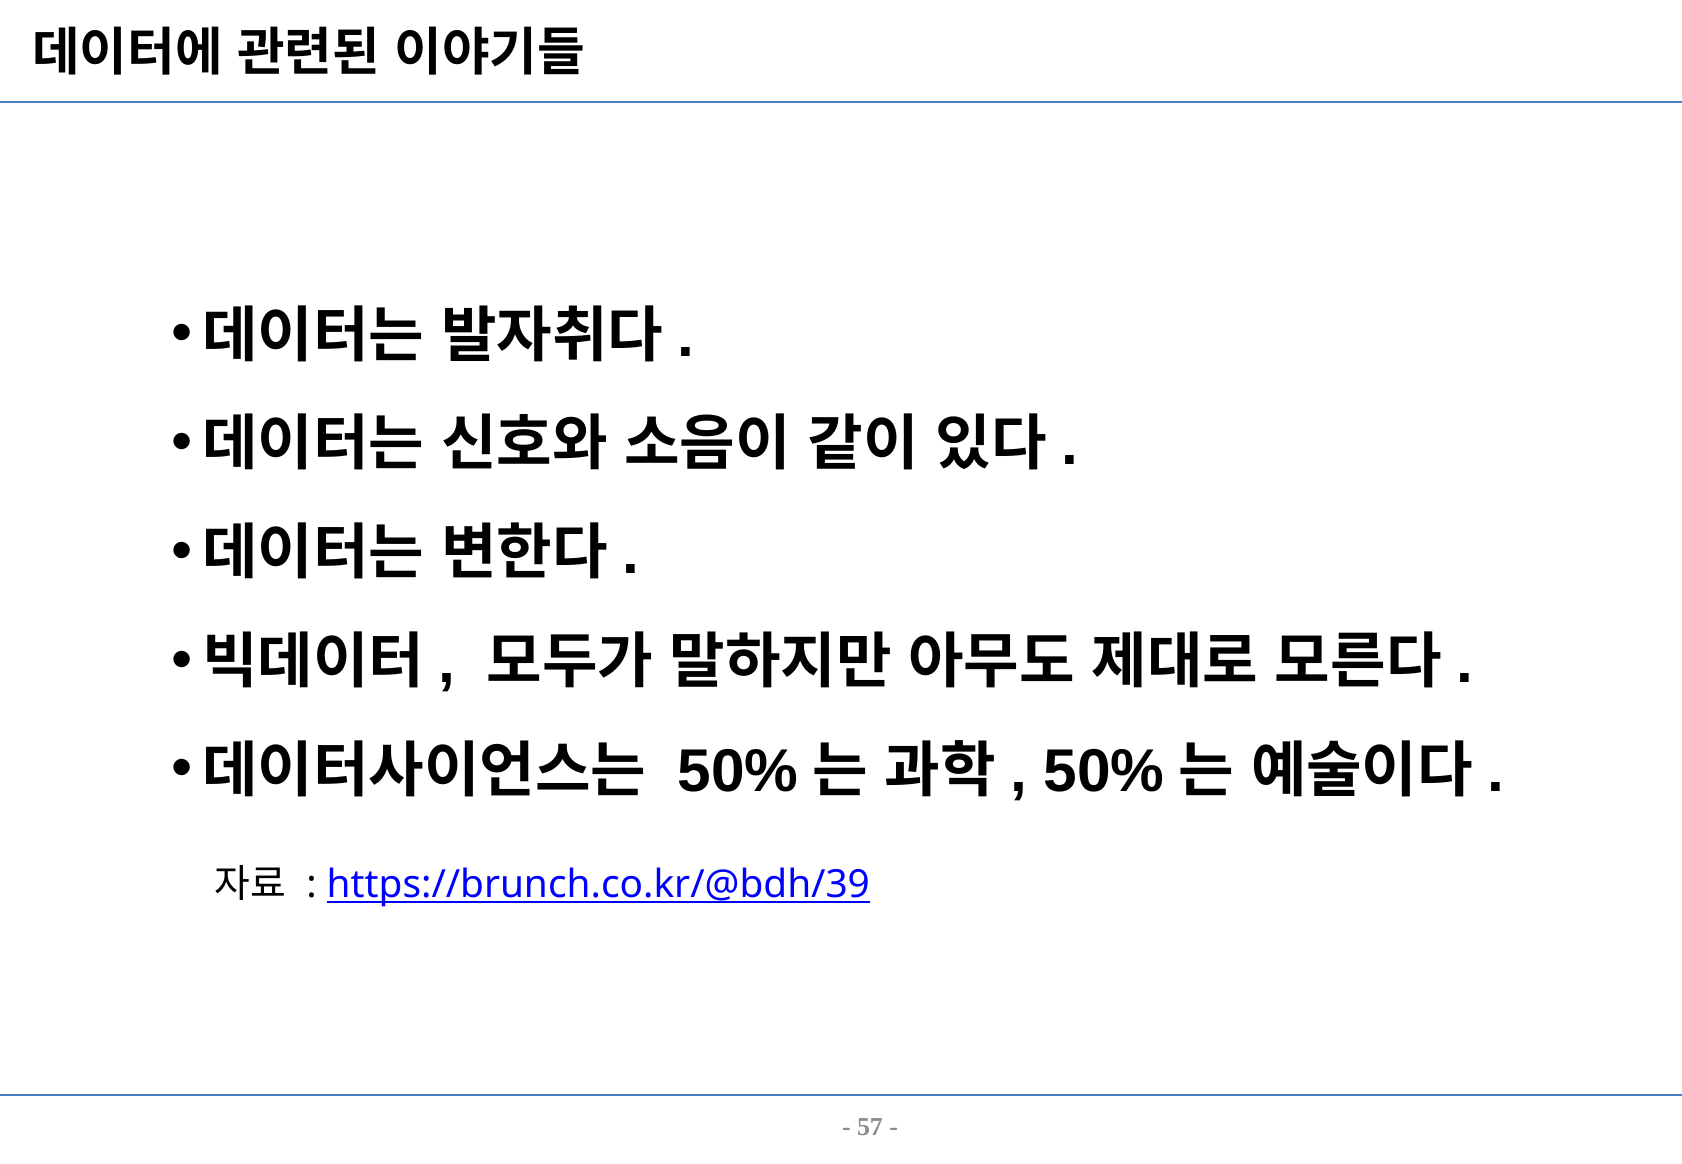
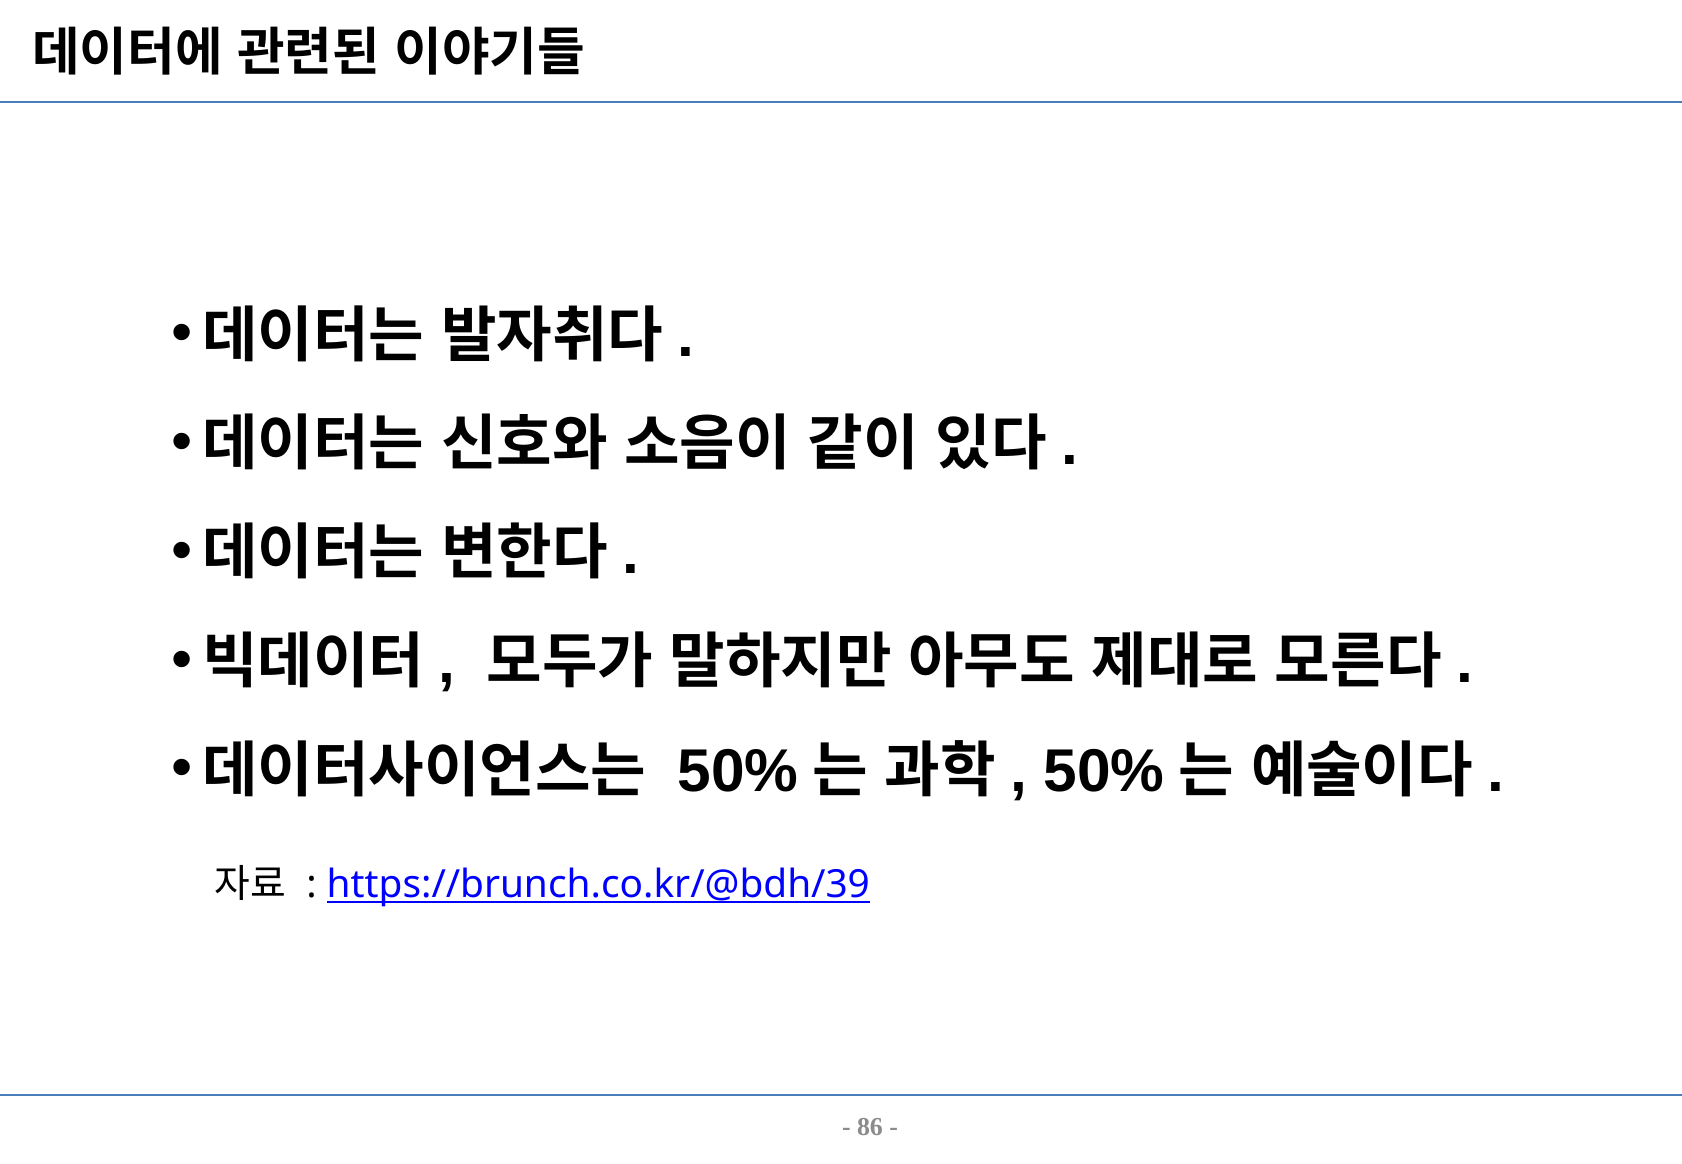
57: 57 -> 86 (870, 1128)
